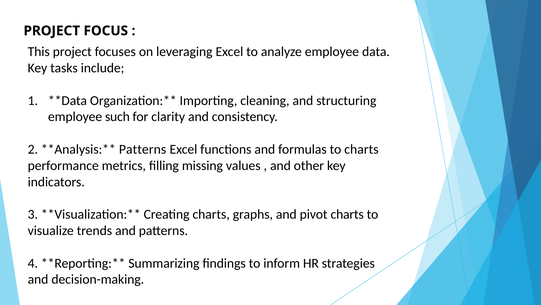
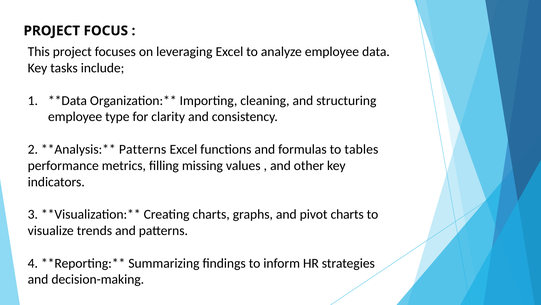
such: such -> type (117, 117)
to charts: charts -> tables (361, 149)
